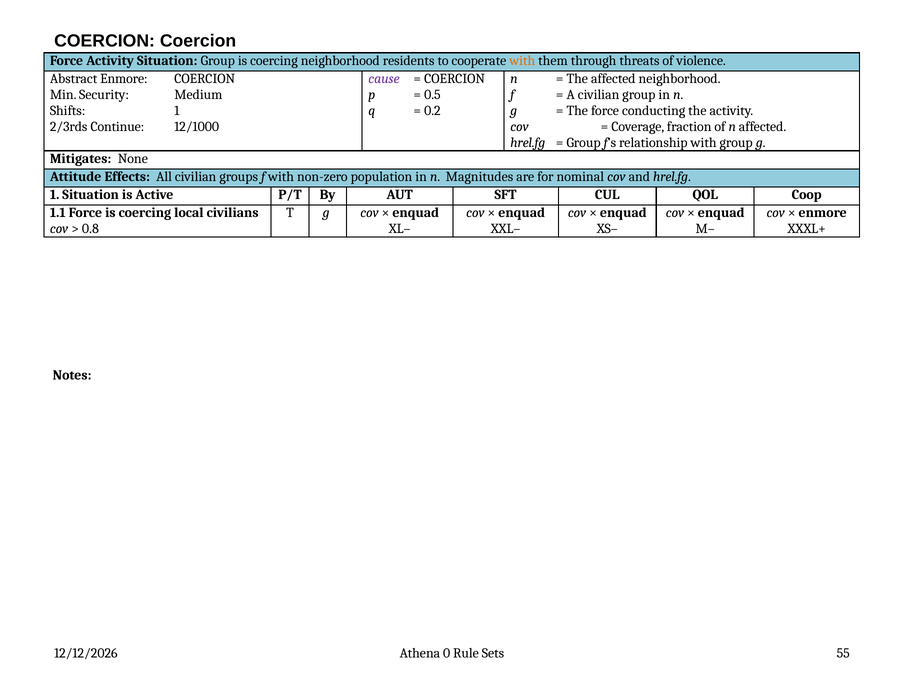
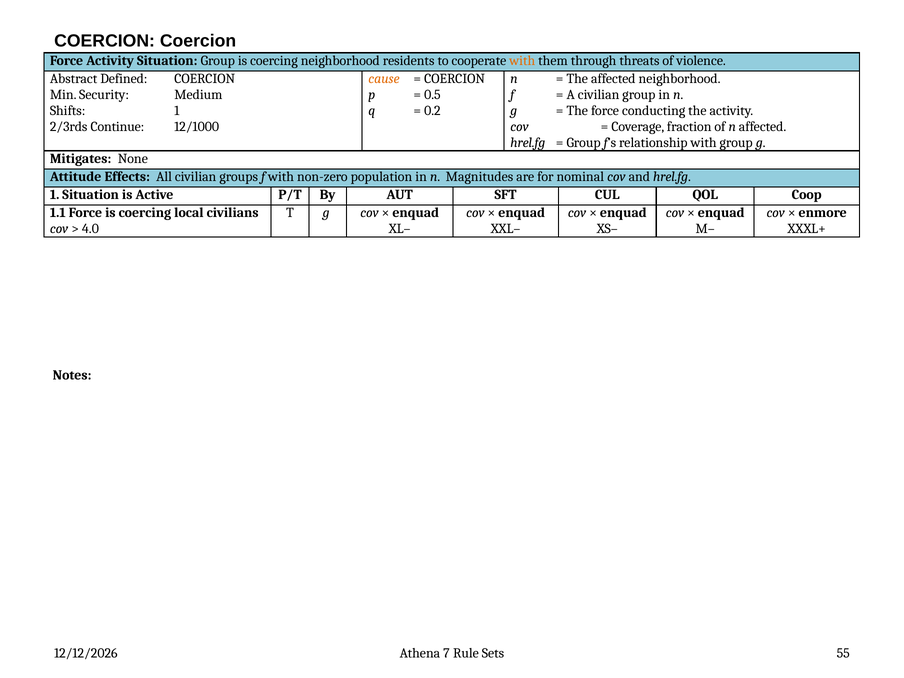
Abstract Enmore: Enmore -> Defined (124, 79)
cause colour: purple -> orange (384, 79)
0.8: 0.8 -> 4.0 (90, 229)
0: 0 -> 7 (446, 653)
